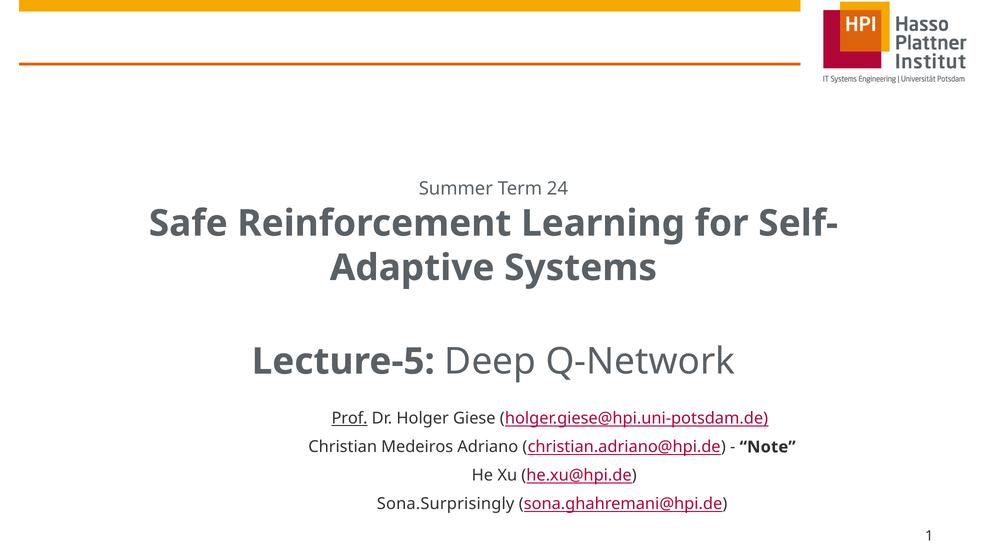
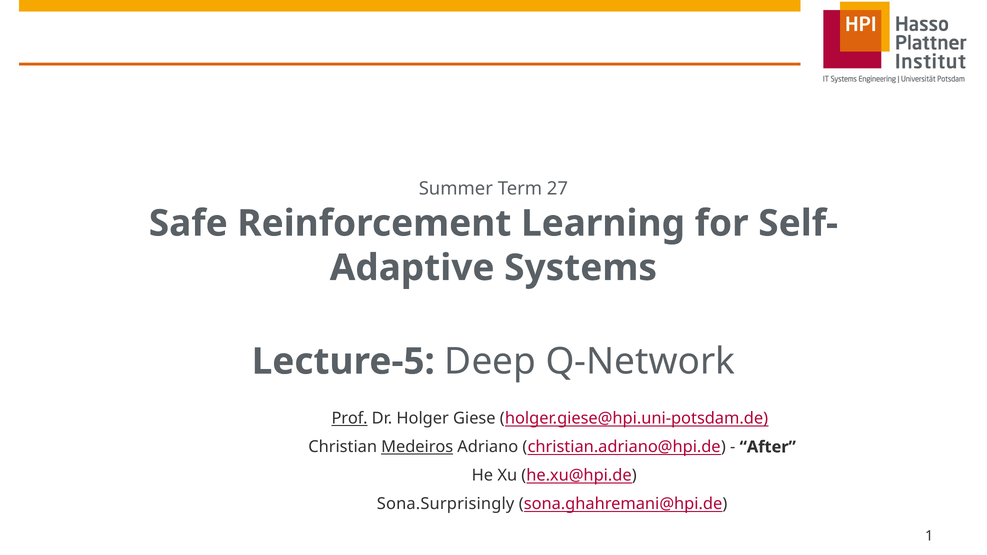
24: 24 -> 27 (557, 189)
Medeiros underline: none -> present (417, 447)
Note: Note -> After (768, 447)
